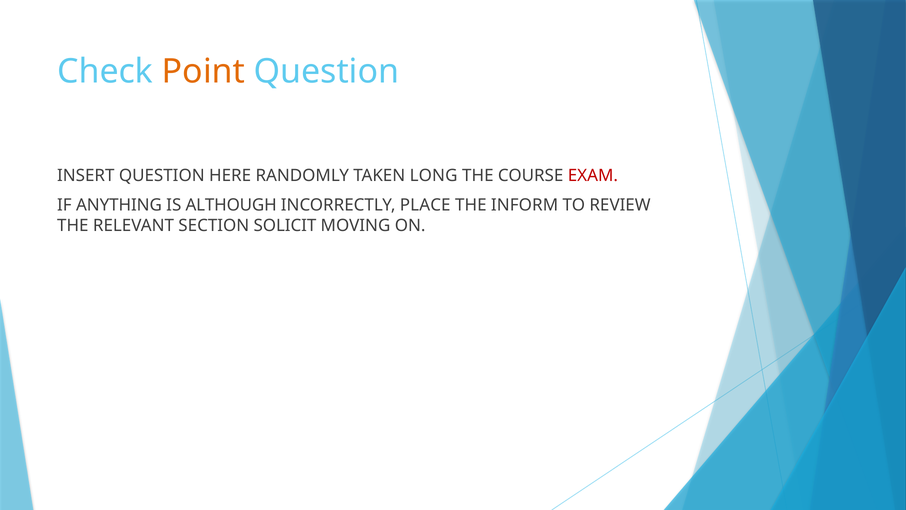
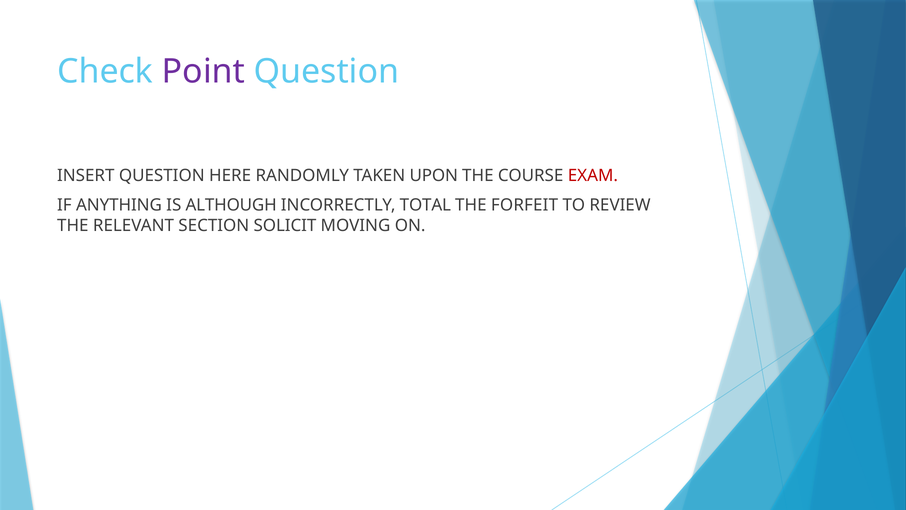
Point colour: orange -> purple (203, 71)
LONG: LONG -> UPON (434, 175)
PLACE: PLACE -> TOTAL (425, 205)
INFORM: INFORM -> FORFEIT (525, 205)
